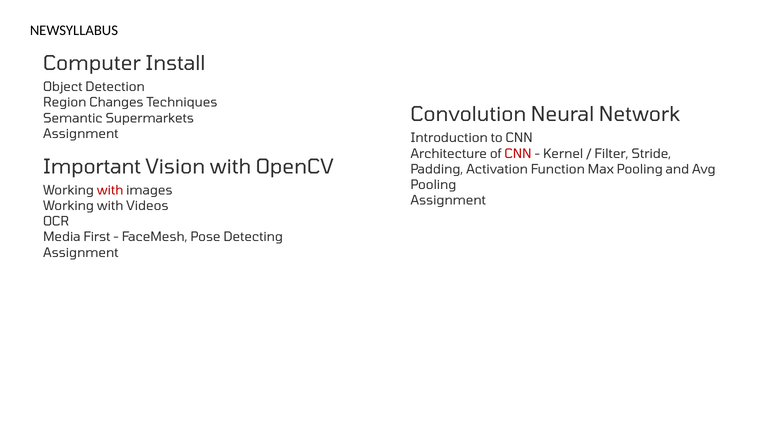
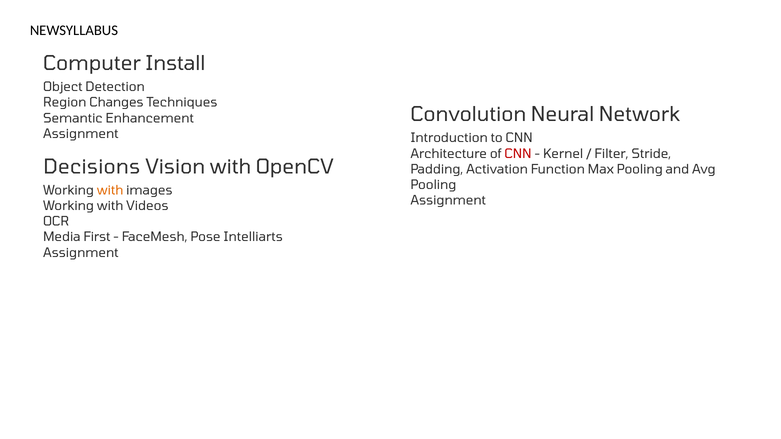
Supermarkets: Supermarkets -> Enhancement (150, 118)
Important: Important -> Decisions (92, 167)
with colour: red -> orange (110, 190)
Detecting: Detecting -> Intelliarts (253, 237)
